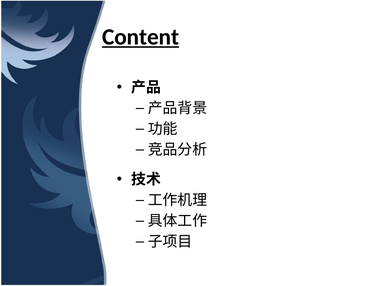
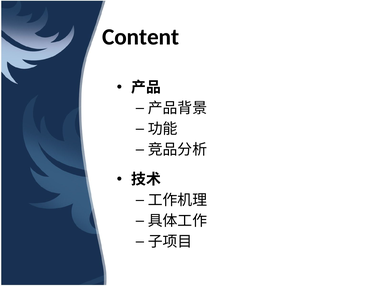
Content underline: present -> none (141, 37)
